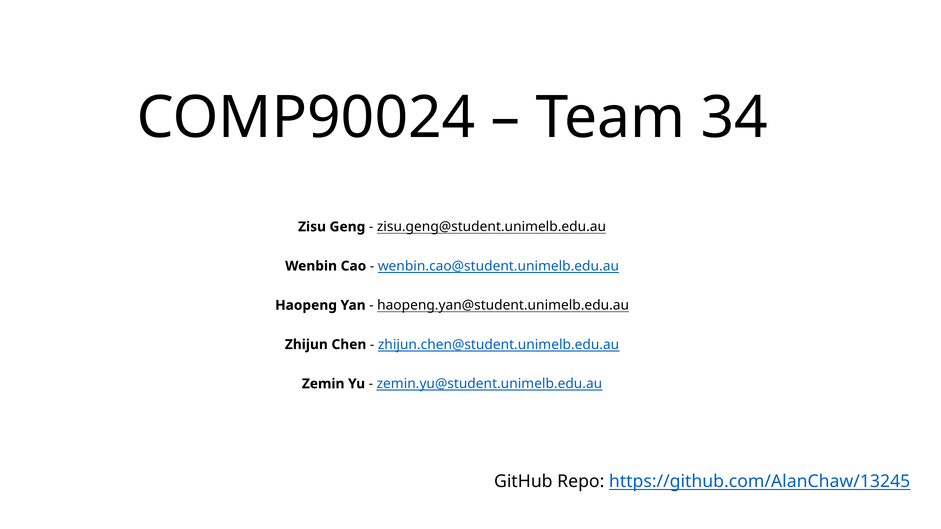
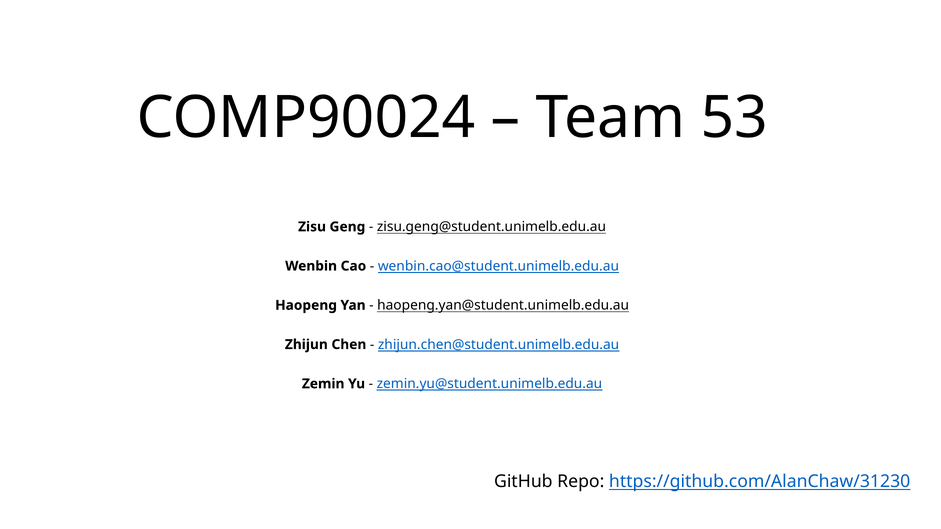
34: 34 -> 53 (734, 118)
https://github.com/AlanChaw/13245: https://github.com/AlanChaw/13245 -> https://github.com/AlanChaw/31230 (760, 482)
